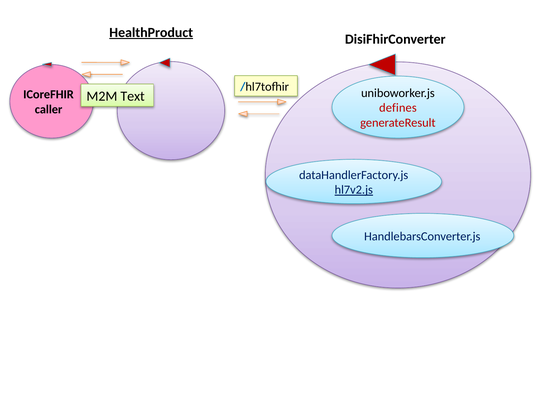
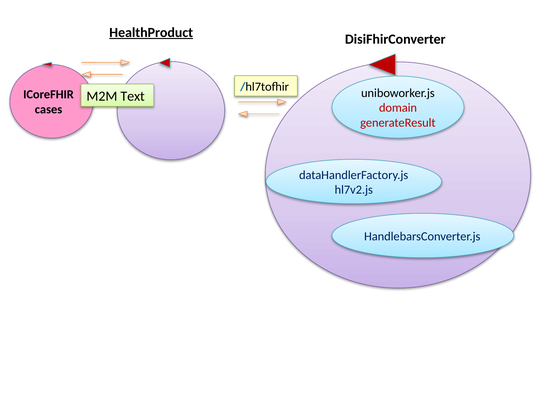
defines: defines -> domain (398, 108)
caller: caller -> cases (49, 109)
hl7v2.js underline: present -> none (354, 190)
